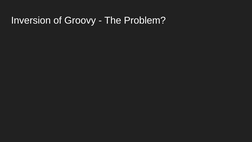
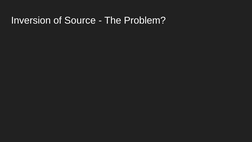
Groovy: Groovy -> Source (80, 20)
